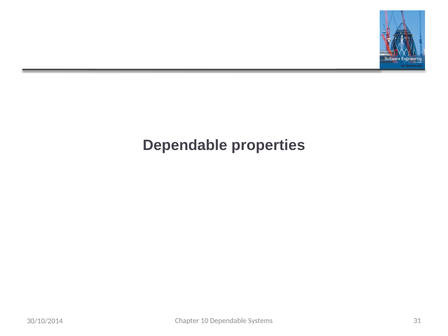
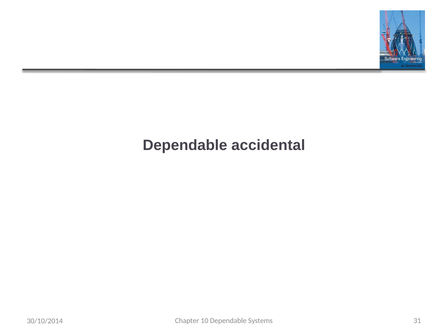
properties: properties -> accidental (268, 145)
